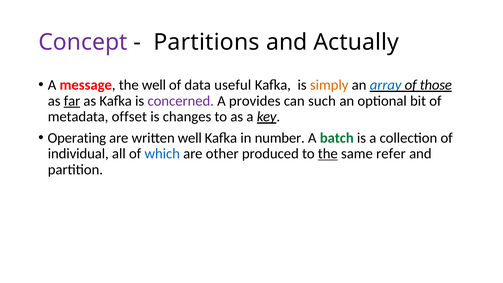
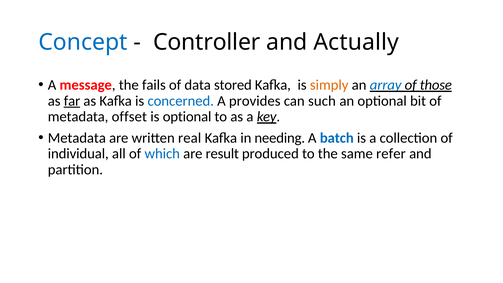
Concept colour: purple -> blue (83, 42)
Partitions: Partitions -> Controller (207, 42)
the well: well -> fails (154, 85)
useful: useful -> stored (233, 85)
concerned colour: purple -> blue (181, 101)
is changes: changes -> optional (187, 117)
Operating: Operating -> Metadata (77, 138)
written well: well -> real (190, 138)
number: number -> needing (280, 138)
batch colour: green -> blue (337, 138)
other: other -> result (222, 154)
the underline: present -> none (328, 154)
